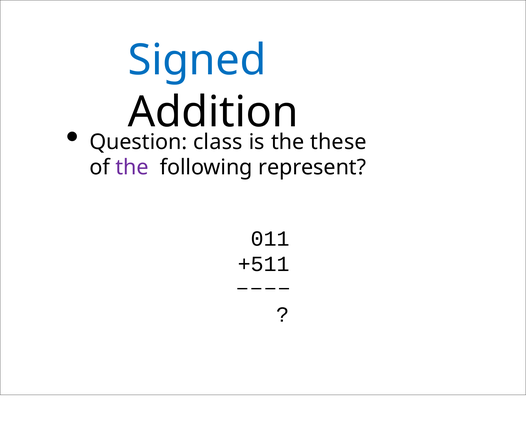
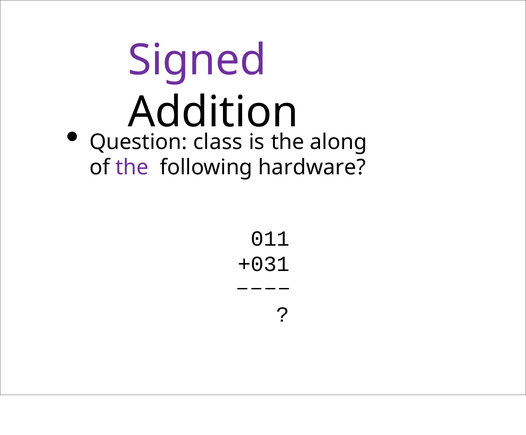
Signed colour: blue -> purple (197, 60)
these: these -> along (339, 142)
represent: represent -> hardware (312, 167)
+511: +511 -> +031 (264, 264)
